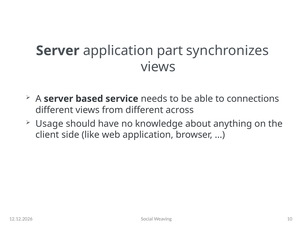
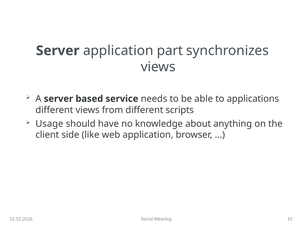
connections: connections -> applications (253, 99)
across: across -> scripts (180, 110)
